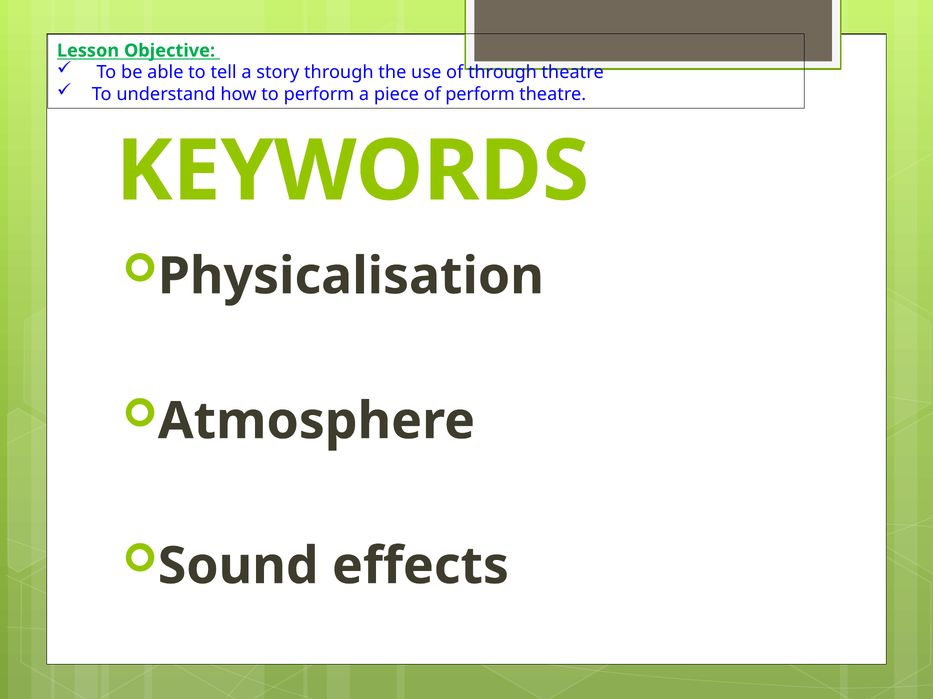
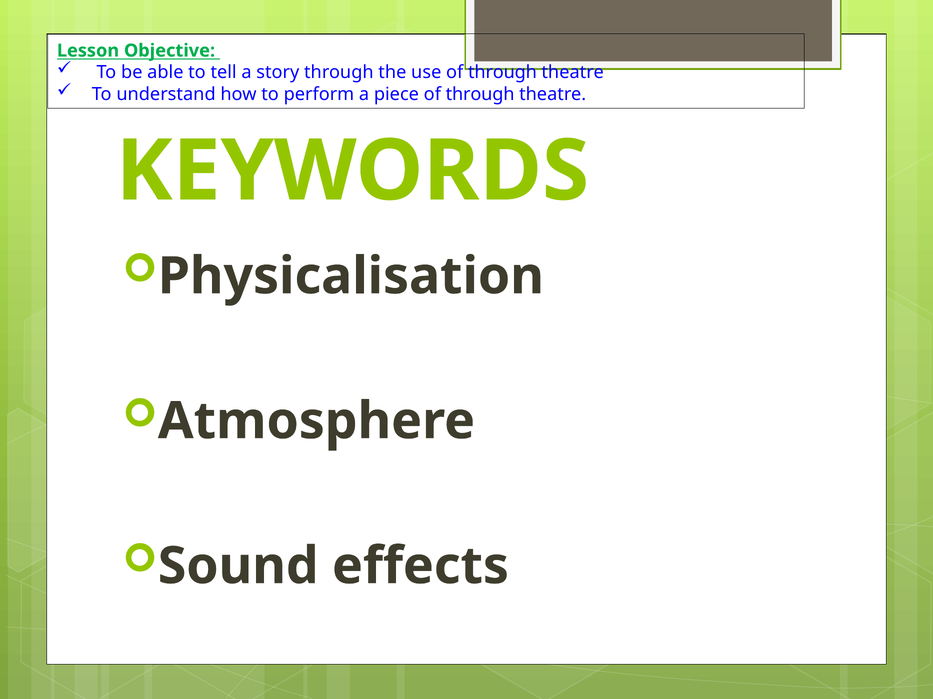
piece of perform: perform -> through (480, 94)
